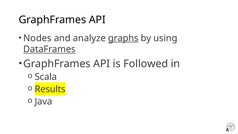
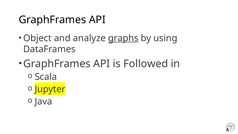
Nodes: Nodes -> Object (37, 38)
DataFrames underline: present -> none (49, 49)
Results: Results -> Jupyter (50, 89)
